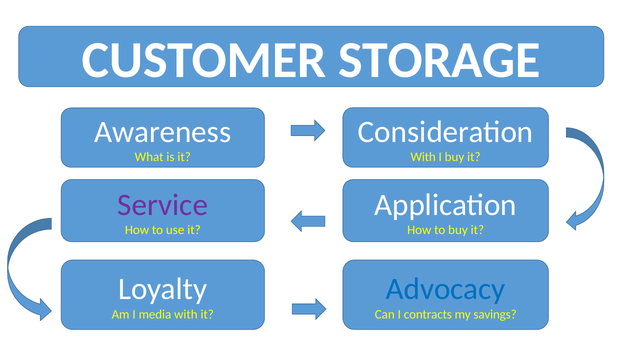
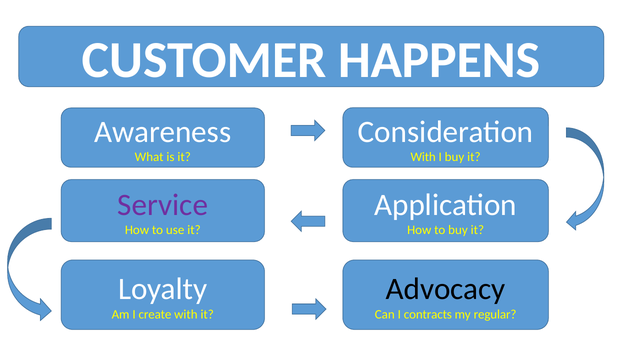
STORAGE: STORAGE -> HAPPENS (439, 60)
Advocacy colour: blue -> black (446, 289)
media: media -> create (155, 315)
savings: savings -> regular (495, 315)
